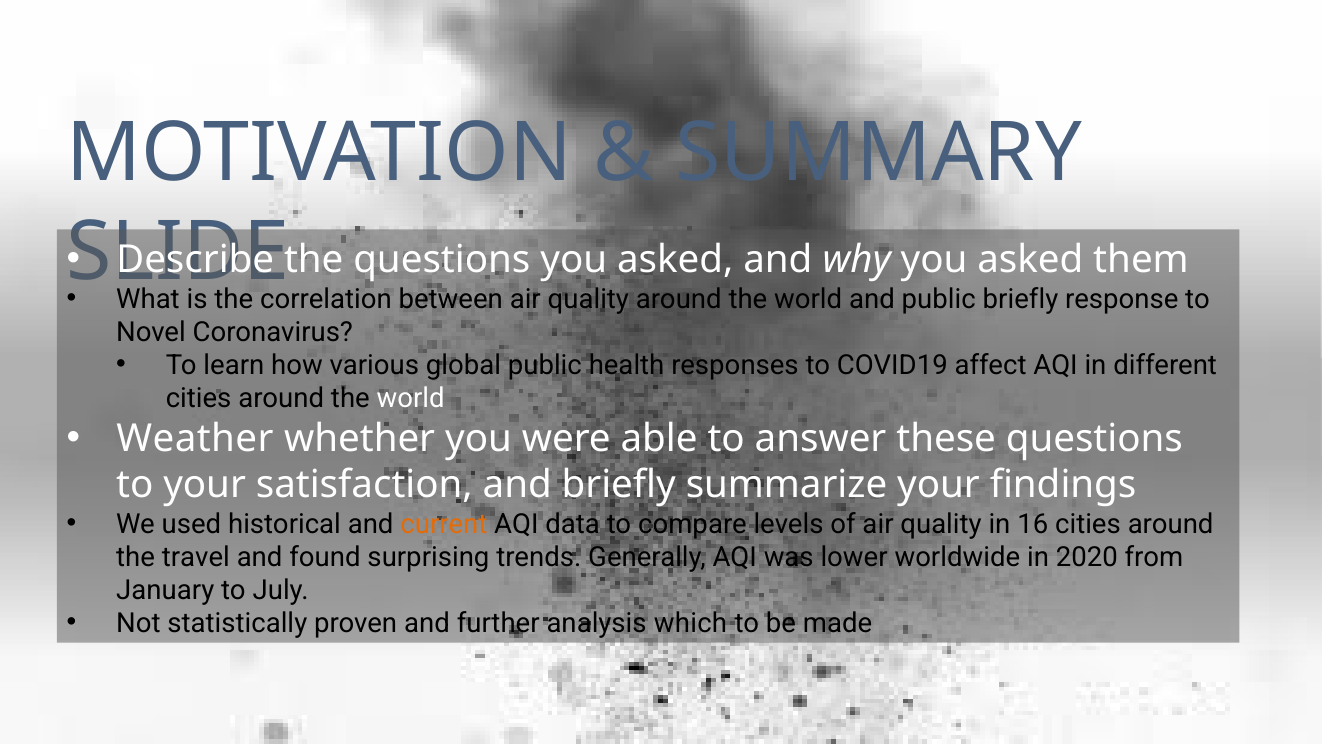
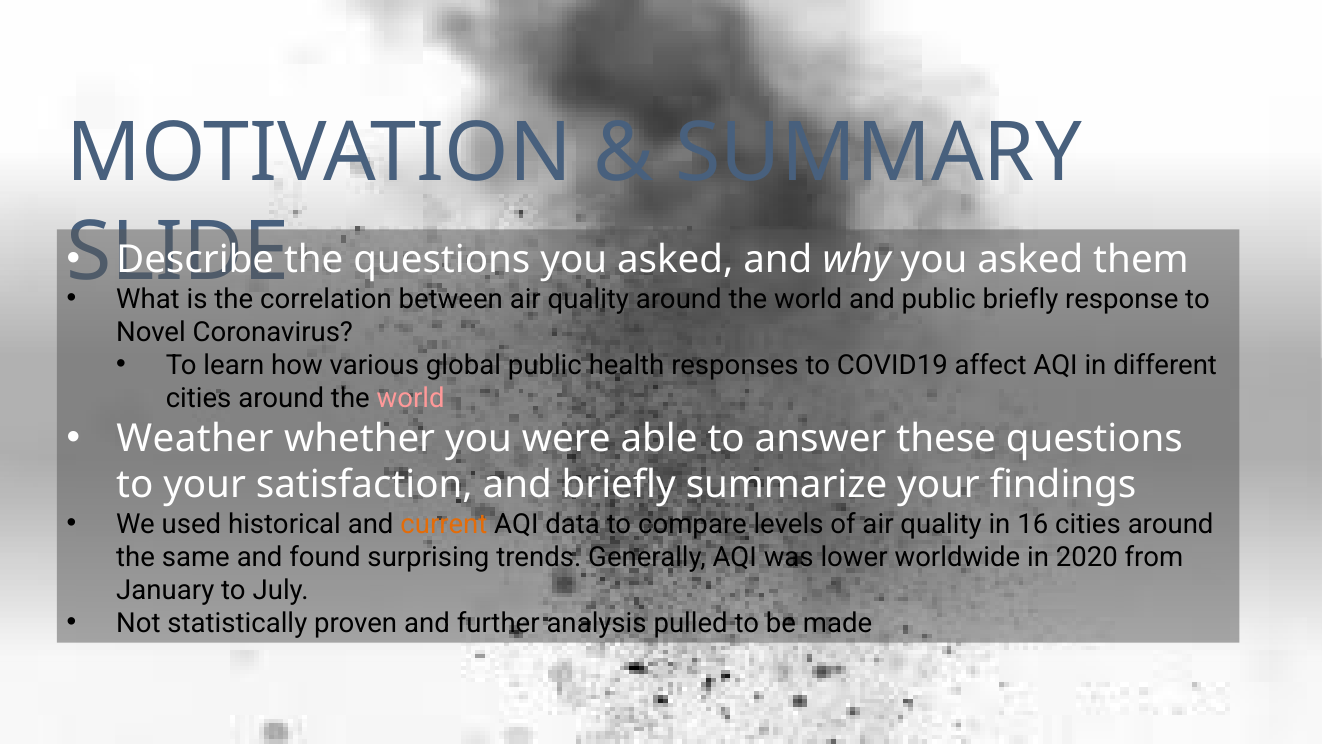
world colour: white -> pink (411, 398)
travel: travel -> same (196, 557)
which: which -> pulled (691, 623)
